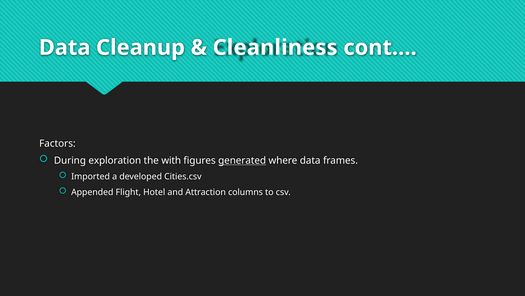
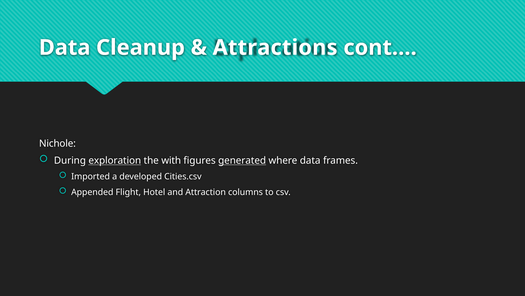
Cleanliness: Cleanliness -> Attractions (275, 47)
Factors: Factors -> Nichole (57, 143)
exploration underline: none -> present (115, 160)
